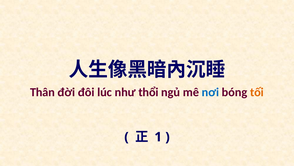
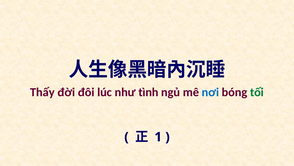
Thân: Thân -> Thấy (42, 92)
thổi: thổi -> tình (148, 92)
tối colour: orange -> green (257, 92)
